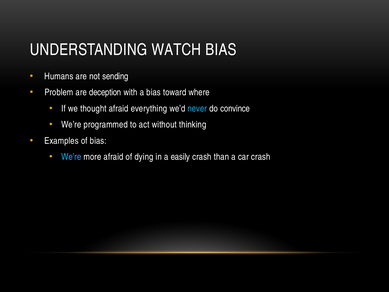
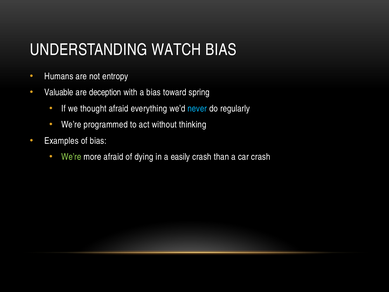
sending: sending -> entropy (115, 76)
Problem: Problem -> Valuable (59, 92)
where: where -> spring (199, 92)
convince: convince -> regularly (235, 108)
We’re colour: light blue -> light green (71, 157)
